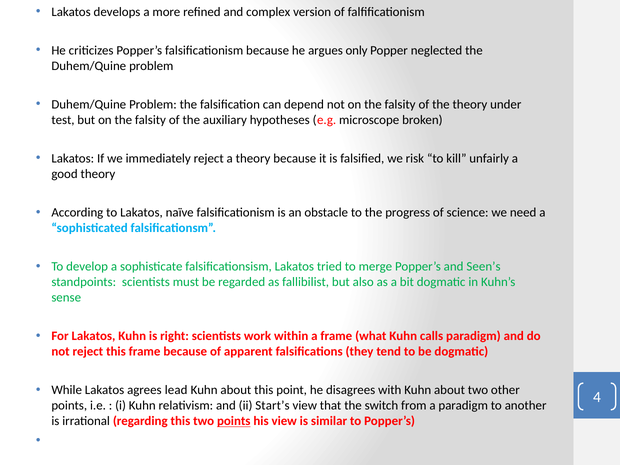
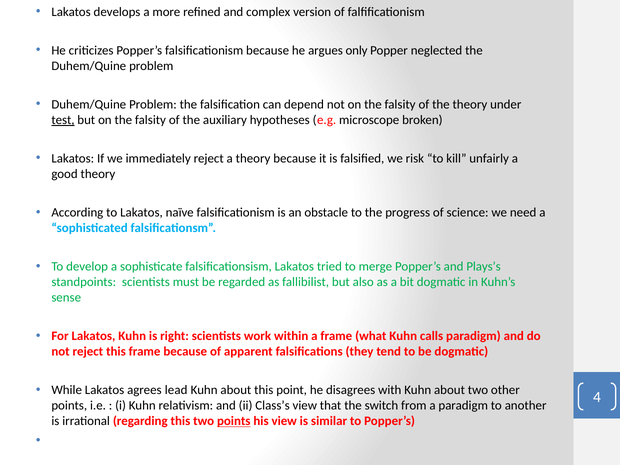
test underline: none -> present (63, 120)
Seen’s: Seen’s -> Plays’s (484, 267)
Start’s: Start’s -> Class’s (272, 406)
